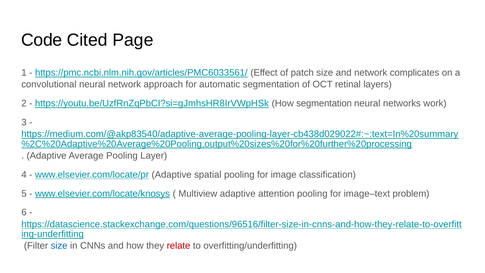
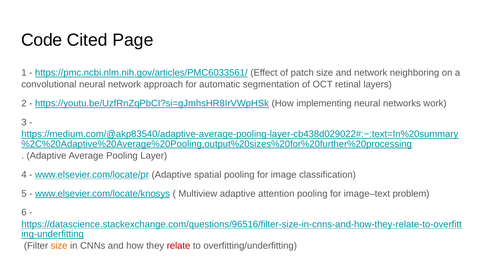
complicates: complicates -> neighboring (415, 73)
How segmentation: segmentation -> implementing (324, 103)
size colour: blue -> orange (59, 246)
